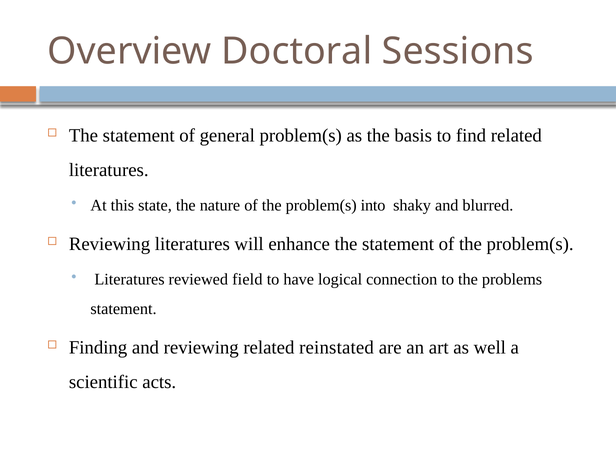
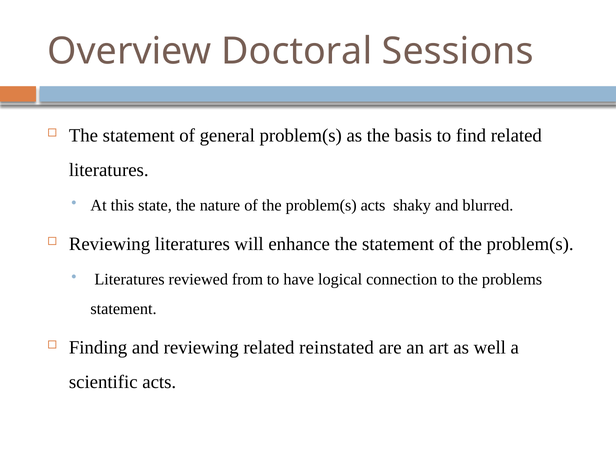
problem(s into: into -> acts (373, 205)
field: field -> from (247, 279)
